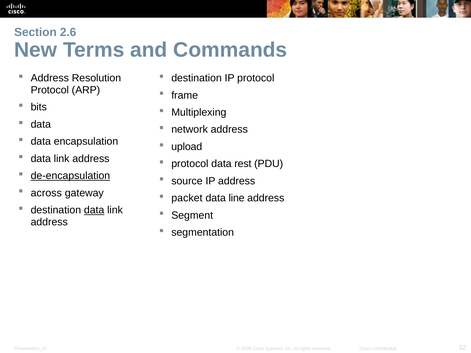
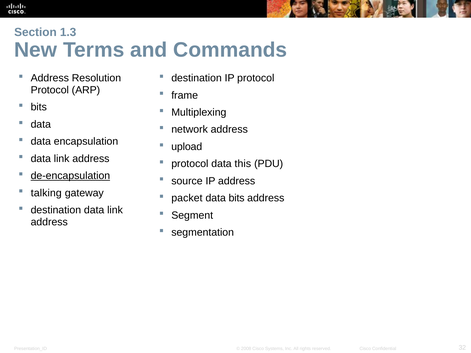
2.6: 2.6 -> 1.3 (68, 32)
rest: rest -> this (243, 164)
across: across -> talking (46, 193)
data line: line -> bits (237, 198)
data underline: present -> none (94, 210)
